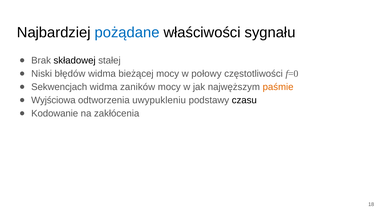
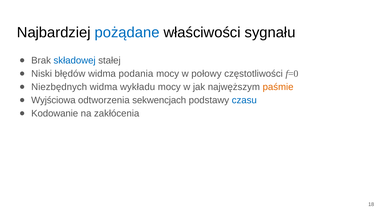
składowej colour: black -> blue (75, 60)
bieżącej: bieżącej -> podania (136, 73)
Sekwencjach: Sekwencjach -> Niezbędnych (59, 87)
zaników: zaników -> wykładu (138, 87)
uwypukleniu: uwypukleniu -> sekwencjach (159, 100)
czasu colour: black -> blue (244, 100)
